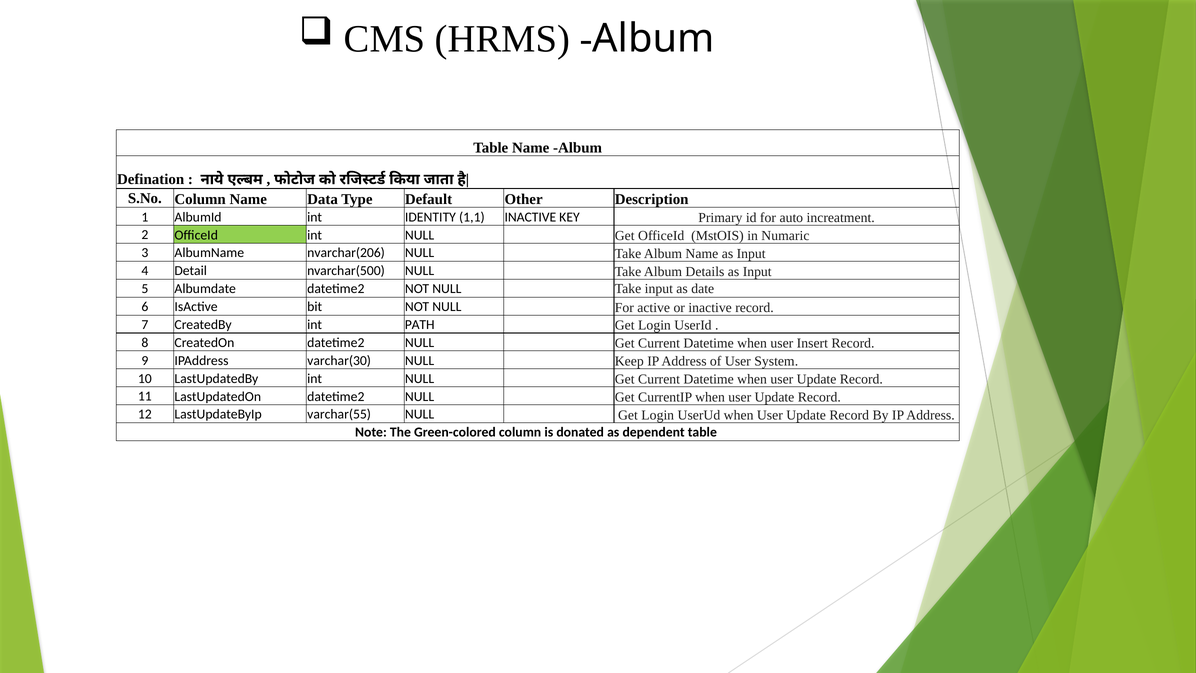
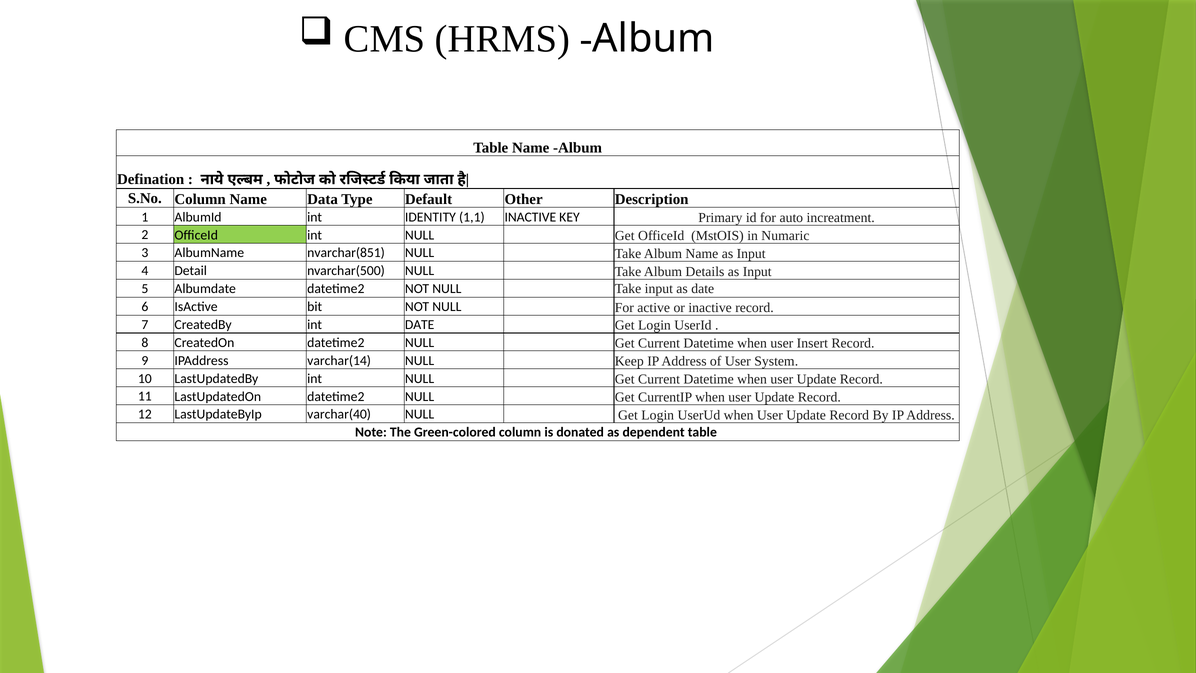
nvarchar(206: nvarchar(206 -> nvarchar(851 (346, 253)
int PATH: PATH -> DATE (420, 325)
varchar(30: varchar(30 -> varchar(14 (339, 360)
varchar(55: varchar(55 -> varchar(40 (339, 414)
